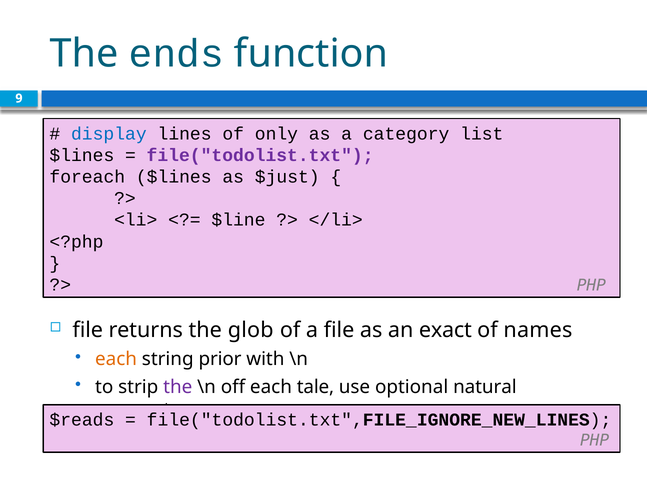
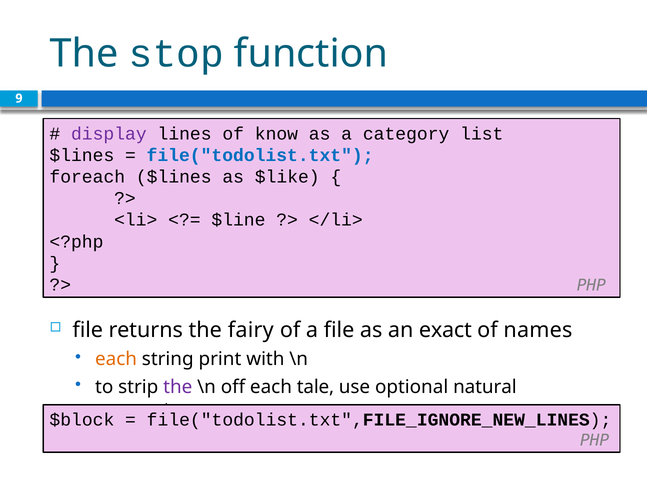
ends: ends -> stop (176, 54)
display colour: blue -> purple (109, 134)
only: only -> know (276, 134)
file("todolist.txt colour: purple -> blue (260, 155)
$just: $just -> $like (287, 177)
glob: glob -> fairy (251, 330)
prior: prior -> print (220, 359)
$reads: $reads -> $block (82, 420)
